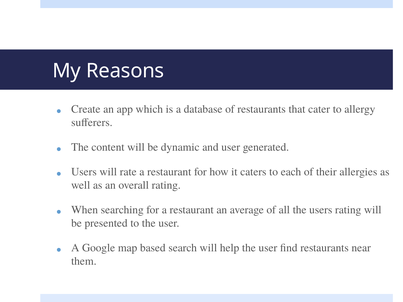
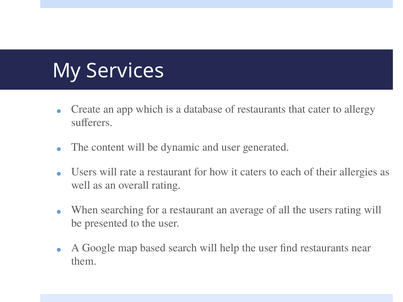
Reasons: Reasons -> Services (125, 71)
